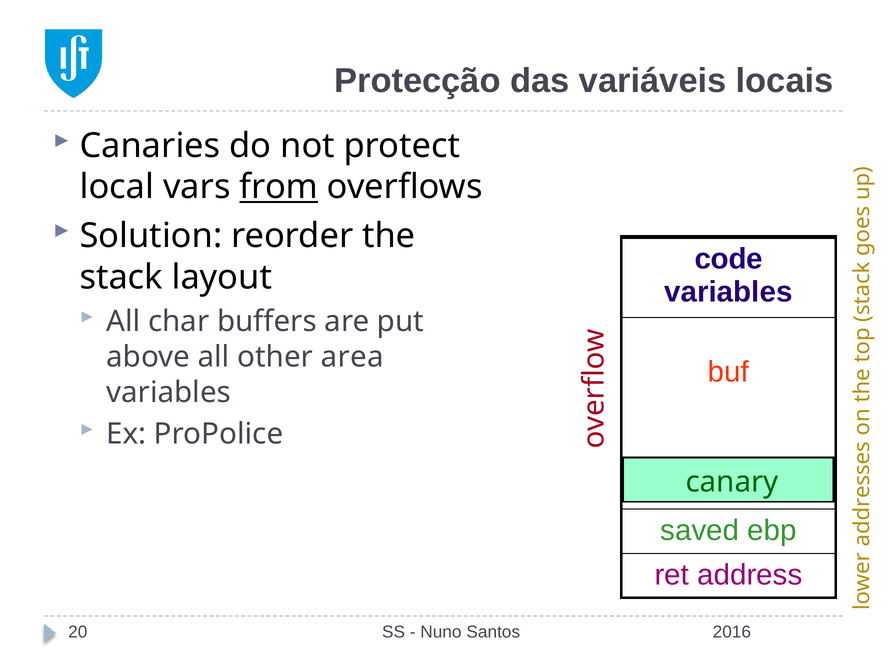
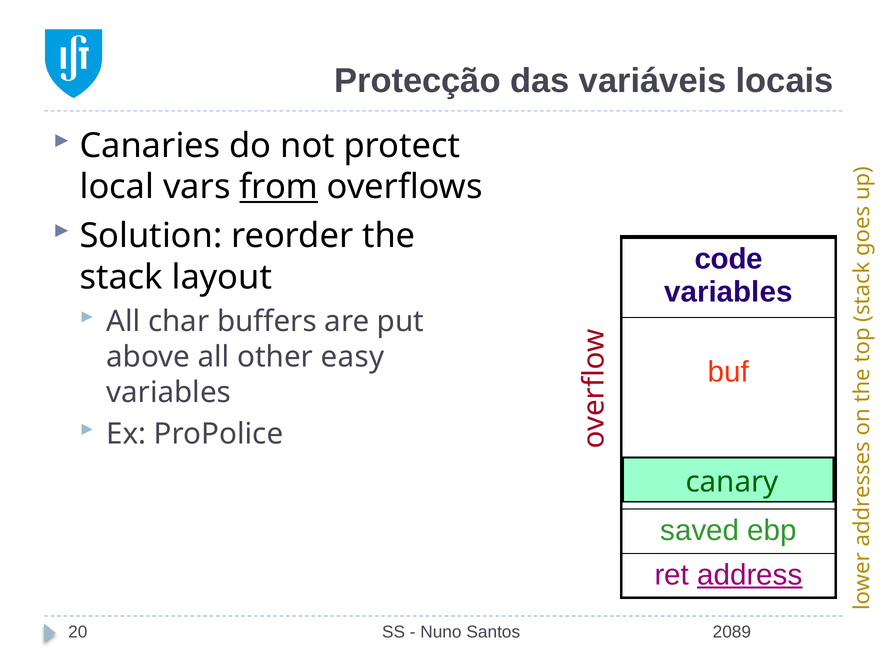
area: area -> easy (352, 357)
address underline: none -> present (750, 575)
2016: 2016 -> 2089 (732, 633)
